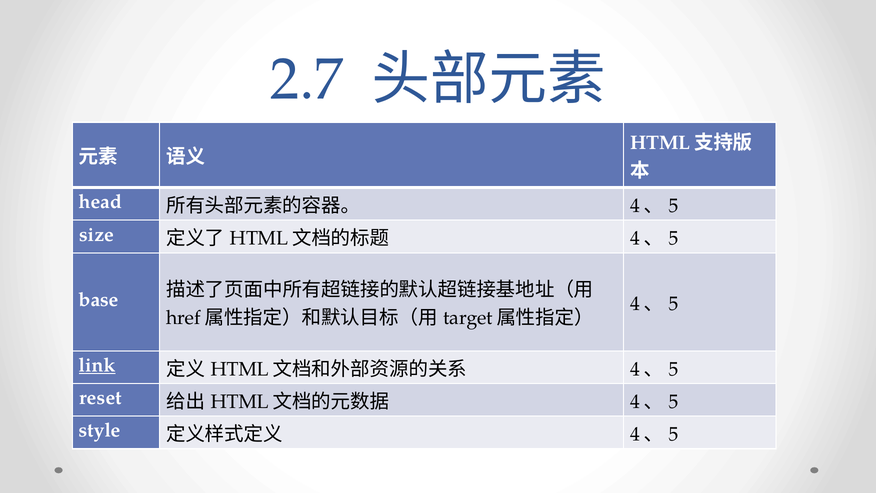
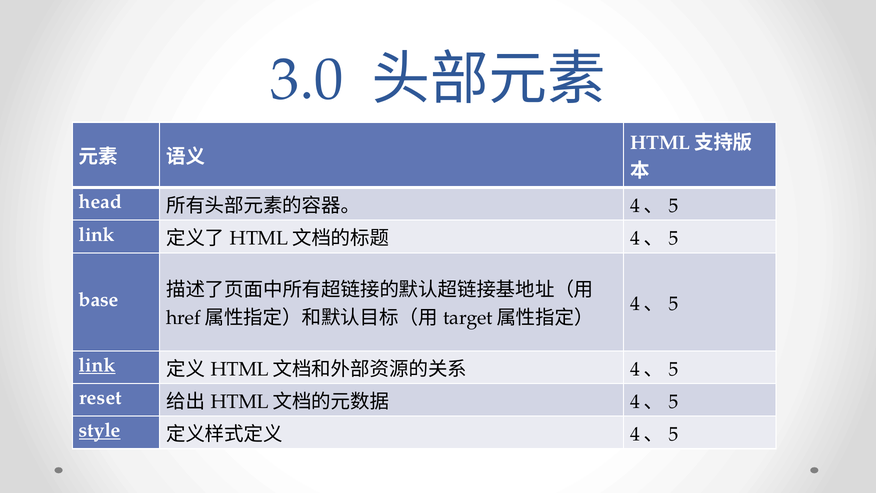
2.7: 2.7 -> 3.0 (307, 80)
size: size -> link (97, 235)
style underline: none -> present (100, 430)
